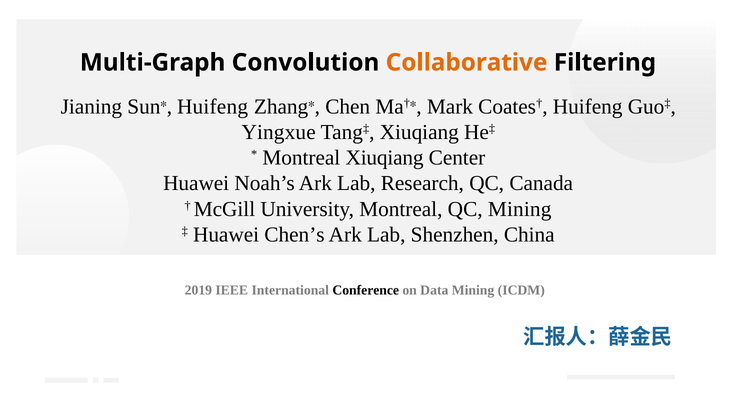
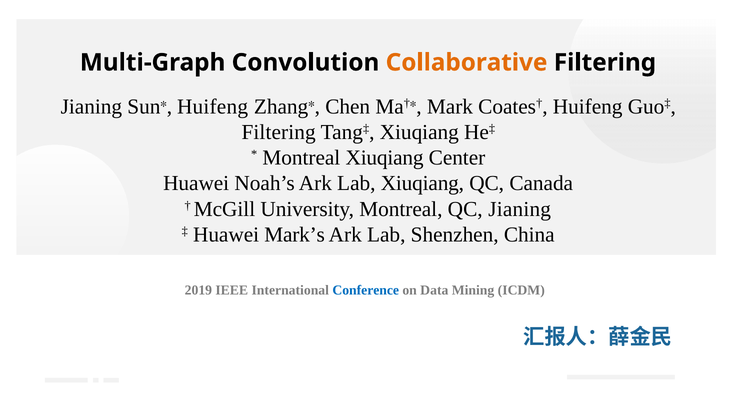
Yingxue: Yingxue -> Filtering (279, 132)
Lab Research: Research -> Xiuqiang (422, 183)
QC Mining: Mining -> Jianing (520, 209)
Chen’s: Chen’s -> Mark’s (295, 234)
Conference colour: black -> blue (366, 290)
